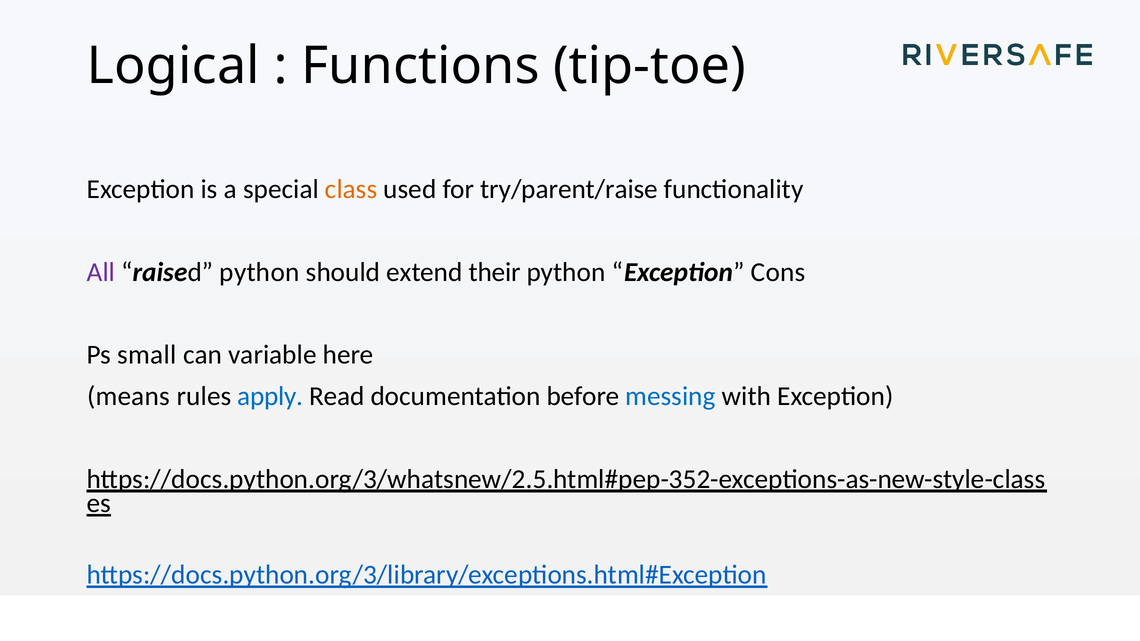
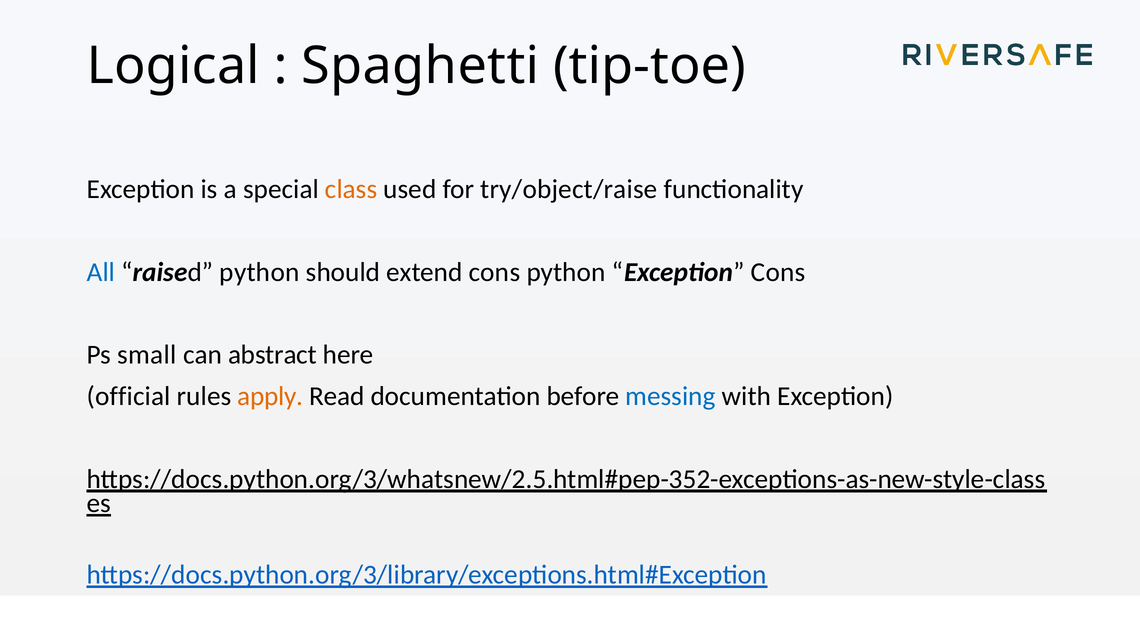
Functions: Functions -> Spaghetti (420, 66)
try/parent/raise: try/parent/raise -> try/object/raise (569, 189)
All colour: purple -> blue (101, 272)
extend their: their -> cons (494, 272)
variable: variable -> abstract (272, 355)
means: means -> official (129, 396)
apply colour: blue -> orange (270, 396)
